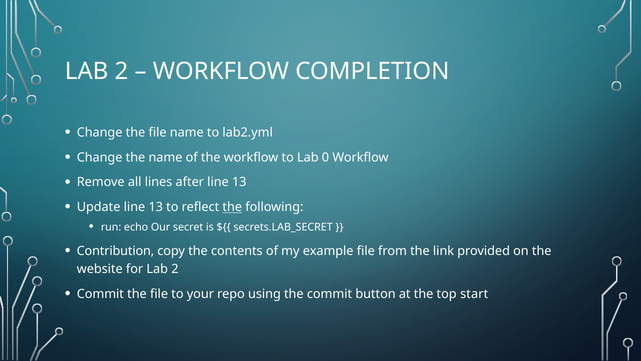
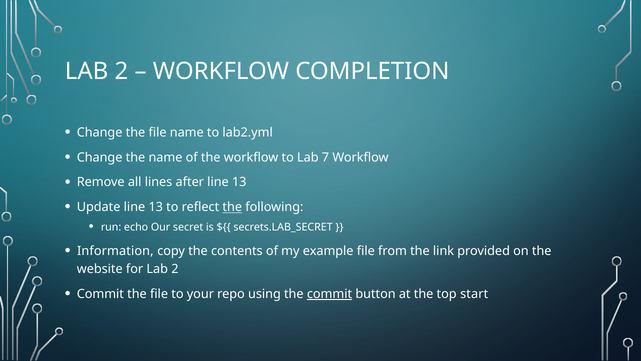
0: 0 -> 7 (325, 157)
Contribution: Contribution -> Information (115, 251)
commit underline: none -> present (330, 294)
